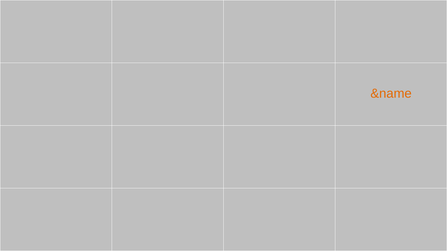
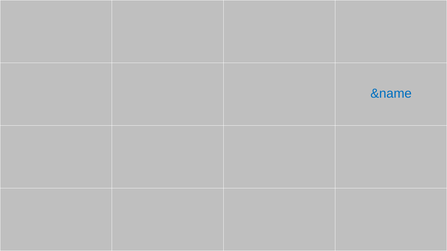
&name colour: orange -> blue (391, 94)
